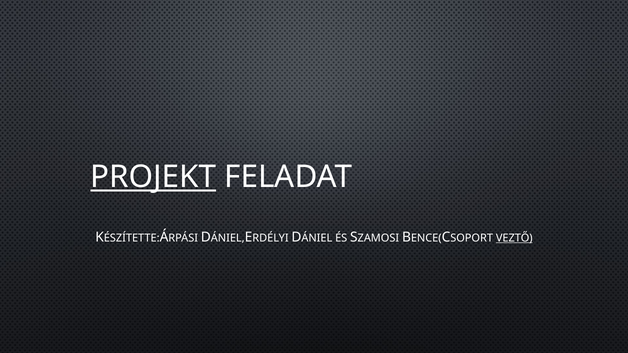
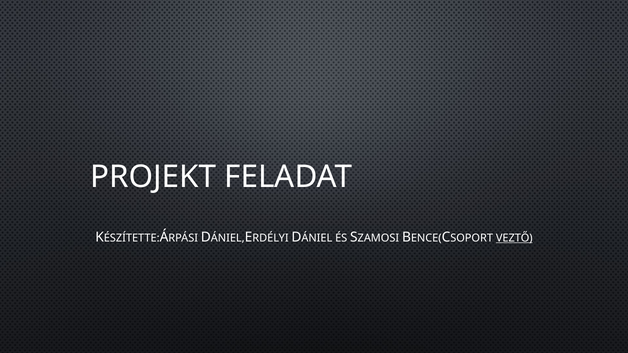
PROJEKT underline: present -> none (153, 177)
